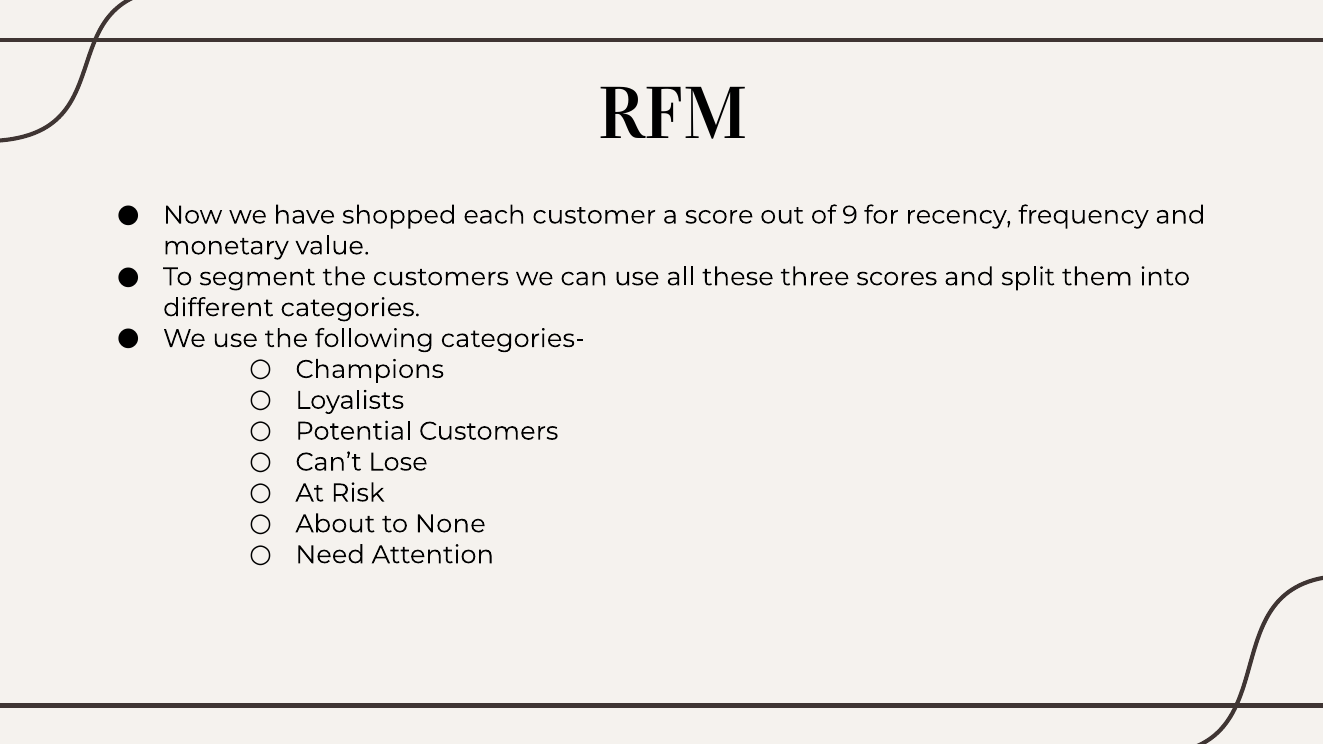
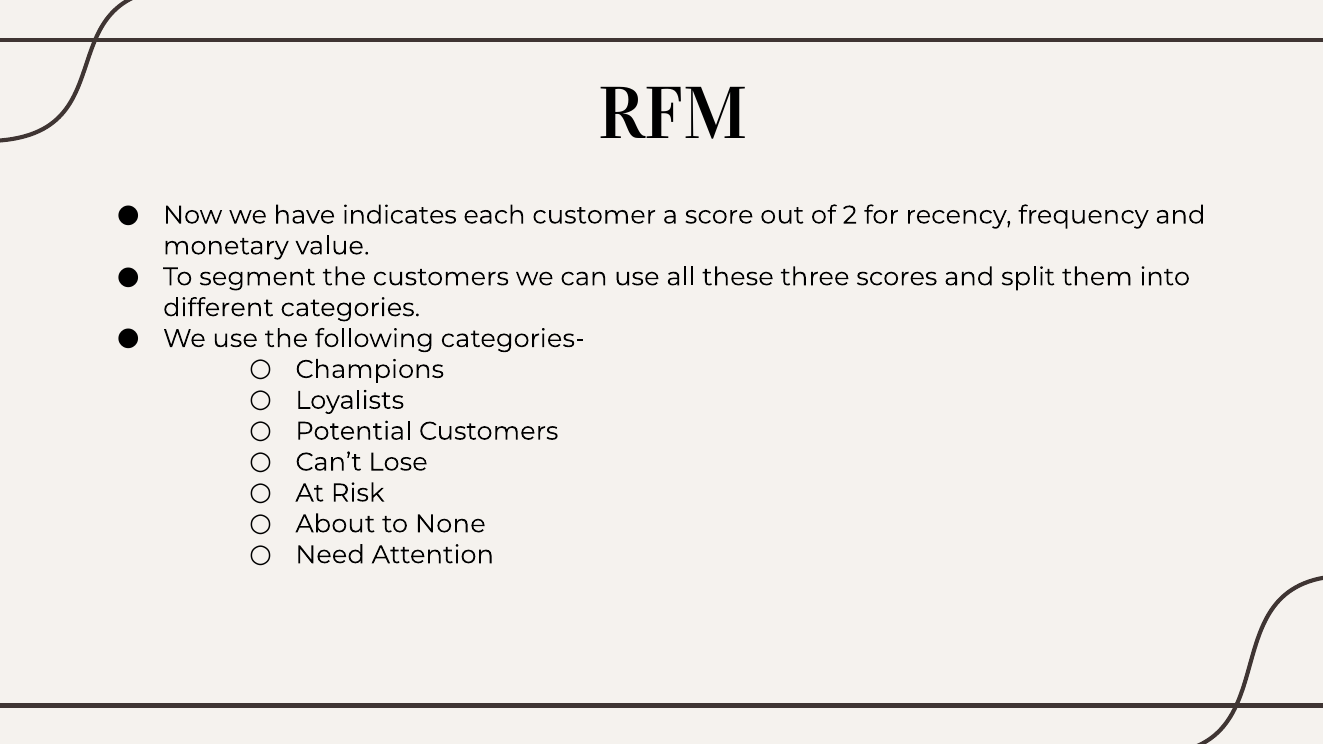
shopped: shopped -> indicates (399, 215)
9: 9 -> 2 (850, 215)
